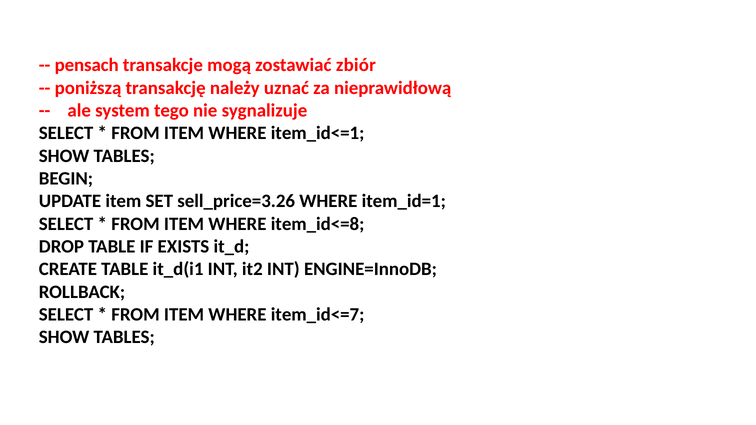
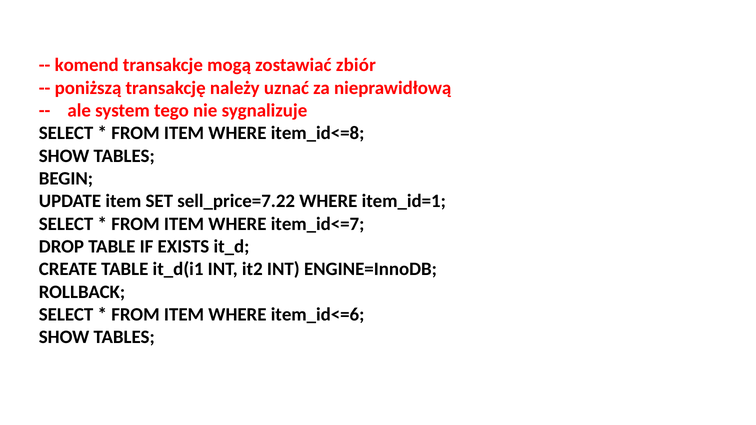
pensach: pensach -> komend (87, 65)
item_id<=1: item_id<=1 -> item_id<=8 (318, 133)
sell_price=3.26: sell_price=3.26 -> sell_price=7.22 (236, 201)
item_id<=8: item_id<=8 -> item_id<=7 (318, 224)
item_id<=7: item_id<=7 -> item_id<=6 (318, 315)
